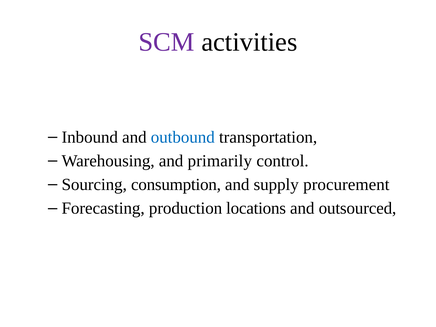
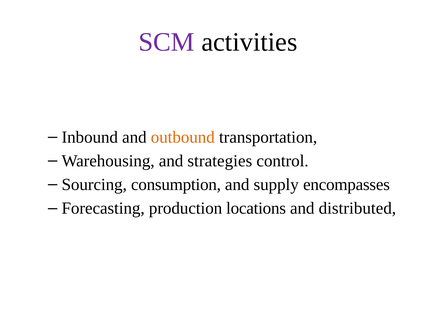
outbound colour: blue -> orange (183, 137)
primarily: primarily -> strategies (220, 161)
procurement: procurement -> encompasses (346, 185)
outsourced: outsourced -> distributed (357, 208)
